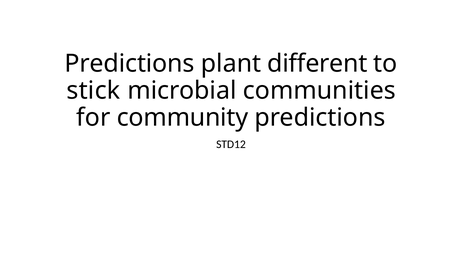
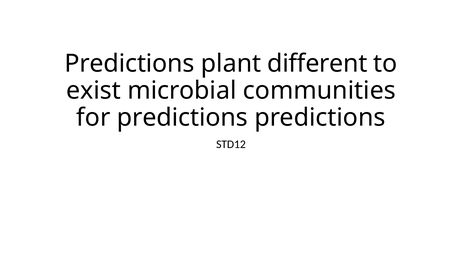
stick: stick -> exist (94, 91)
for community: community -> predictions (182, 118)
